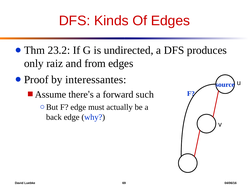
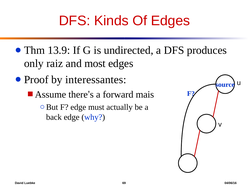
23.2: 23.2 -> 13.9 (59, 50)
from: from -> most (95, 63)
such: such -> mais (145, 94)
